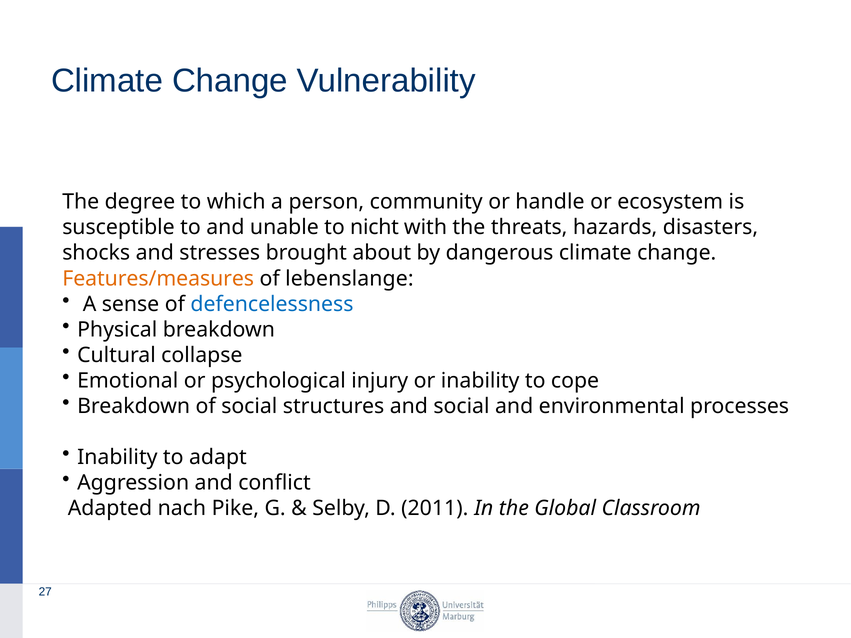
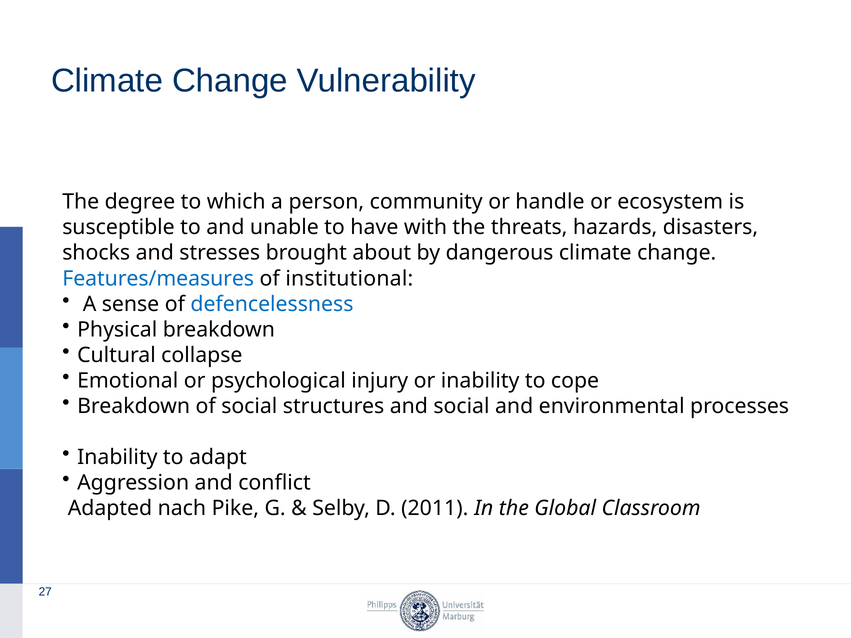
nicht: nicht -> have (374, 228)
Features/measures colour: orange -> blue (158, 279)
lebenslange: lebenslange -> institutional (349, 279)
